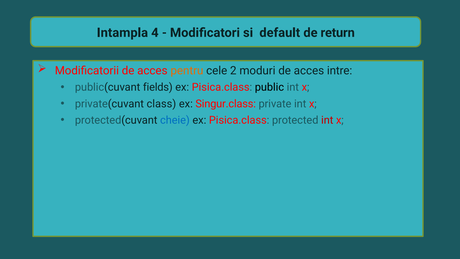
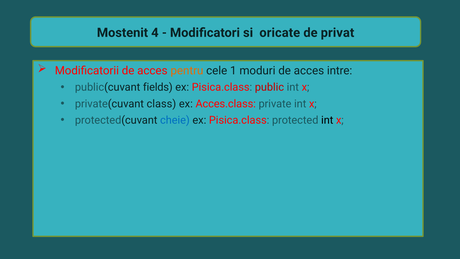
Intampla: Intampla -> Mostenit (122, 33)
default: default -> oricate (280, 33)
return: return -> privat (337, 33)
2: 2 -> 1 (233, 71)
public colour: black -> red (269, 87)
Singur.class: Singur.class -> Acces.class (226, 104)
int colour: red -> black (327, 120)
